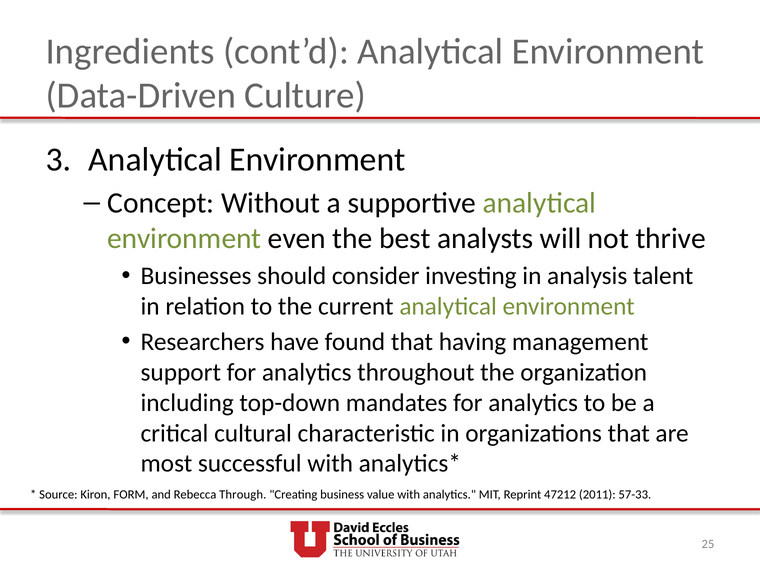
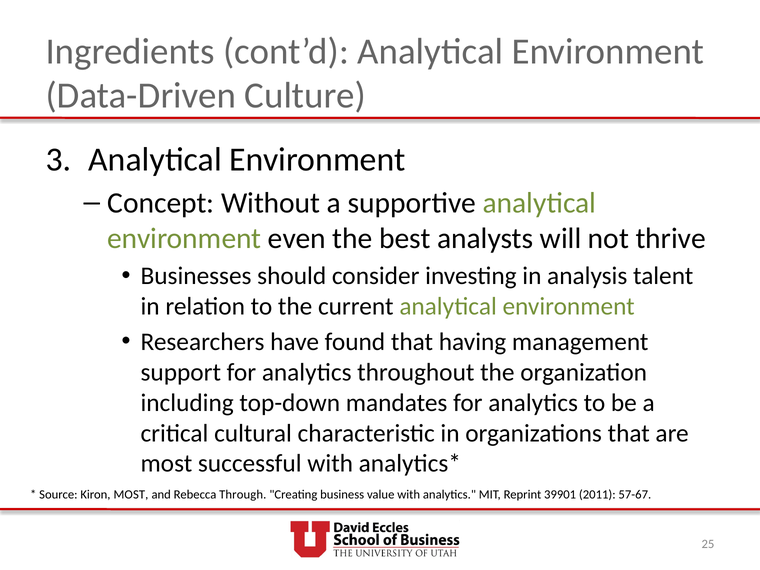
Kiron FORM: FORM -> MOST (131, 494)
47212: 47212 -> 39901 (560, 494)
57-33: 57-33 -> 57-67 (635, 494)
